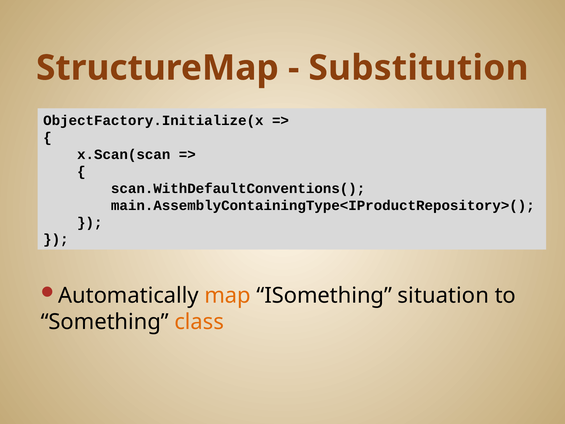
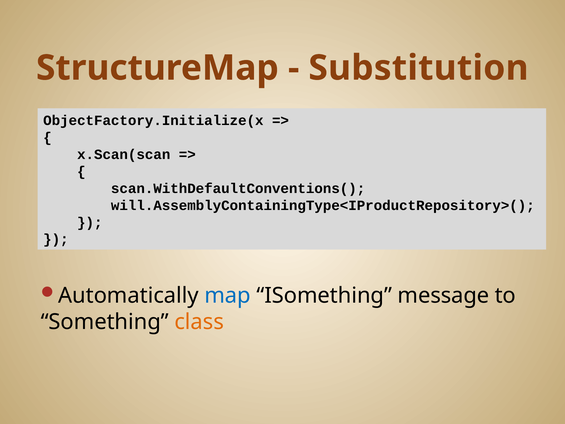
main.AssemblyContainingType<IProductRepository>(: main.AssemblyContainingType<IProductRepository>( -> will.AssemblyContainingType<IProductRepository>( (323, 205)
map colour: orange -> blue (228, 295)
situation: situation -> message (443, 295)
